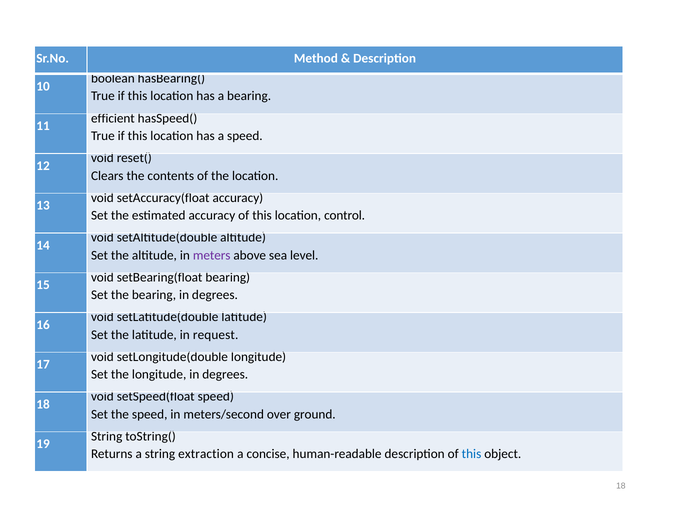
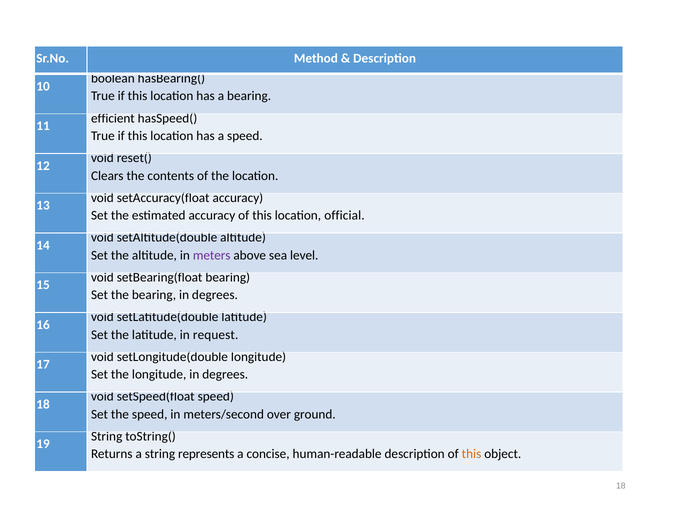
control: control -> official (344, 216)
extraction: extraction -> represents (206, 454)
this colour: blue -> orange (471, 454)
